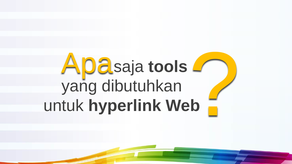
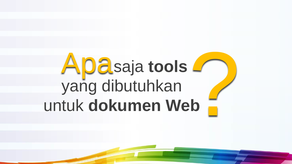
hyperlink: hyperlink -> dokumen (125, 106)
